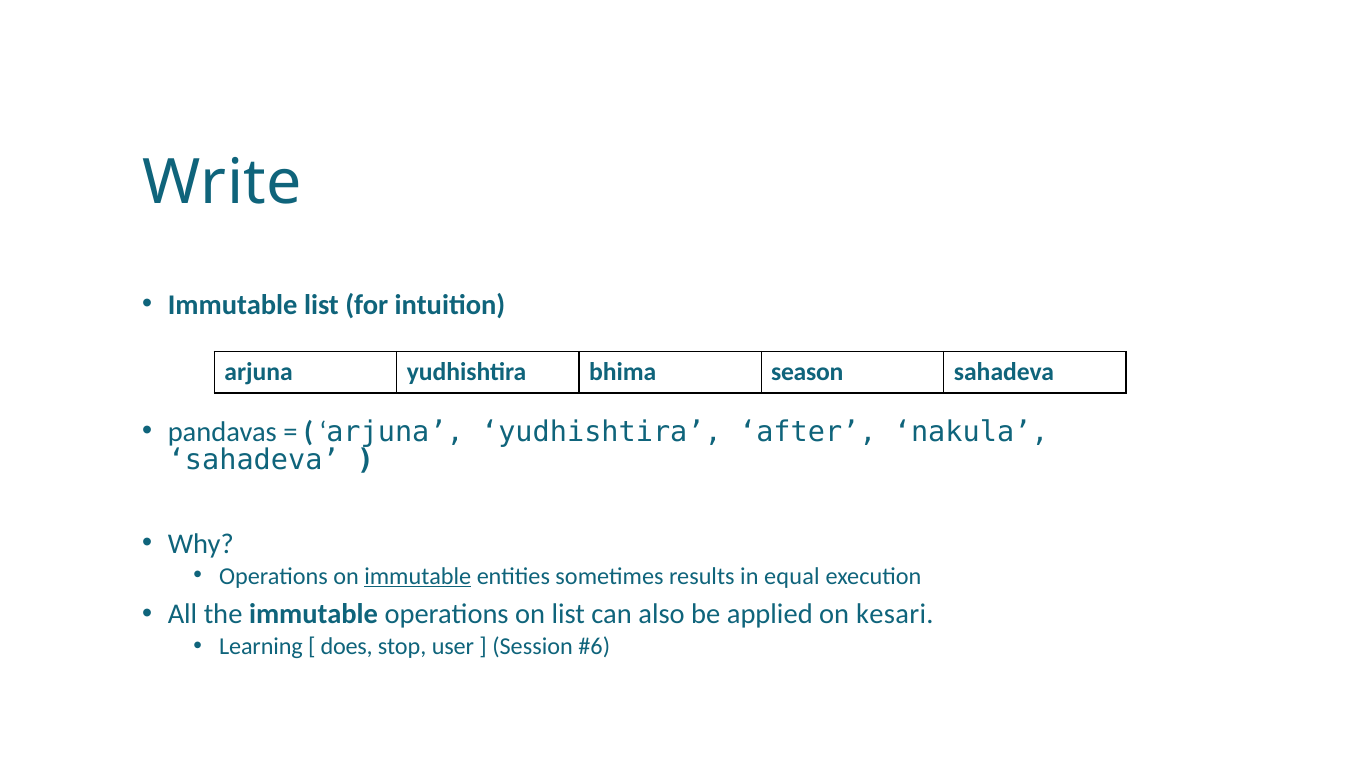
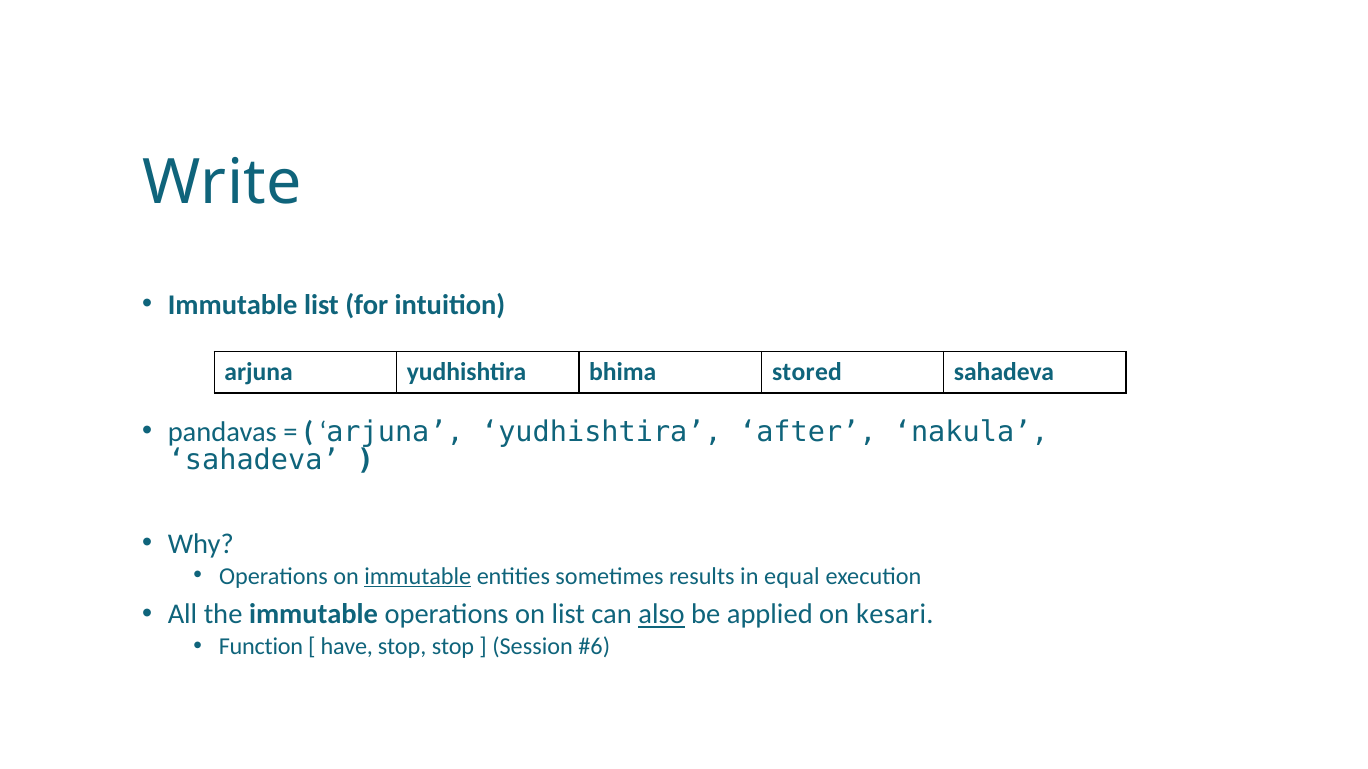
season: season -> stored (807, 373)
also underline: none -> present (662, 615)
Learning: Learning -> Function (261, 647)
does: does -> have (347, 647)
stop user: user -> stop (453, 647)
